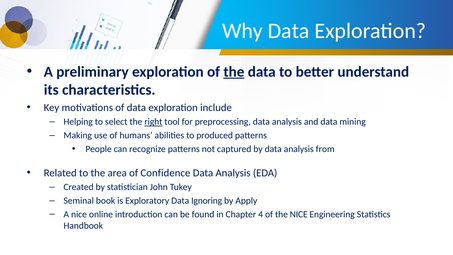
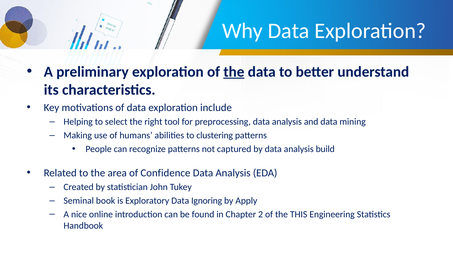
right underline: present -> none (153, 122)
produced: produced -> clustering (215, 135)
from: from -> build (325, 149)
4: 4 -> 2 (261, 214)
the NICE: NICE -> THIS (299, 214)
